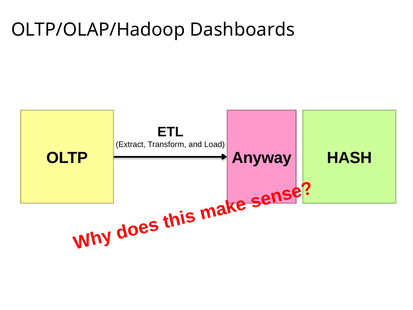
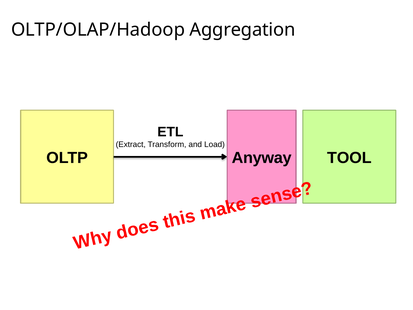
Dashboards: Dashboards -> Aggregation (243, 30)
HASH: HASH -> TOOL (349, 158)
